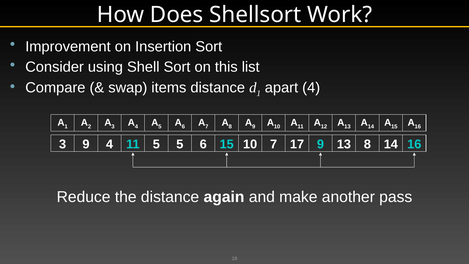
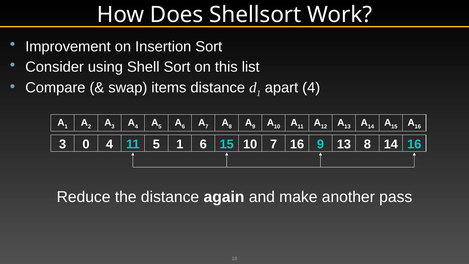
3 9: 9 -> 0 (86, 144)
5 5: 5 -> 1 (180, 144)
7 17: 17 -> 16 (297, 144)
